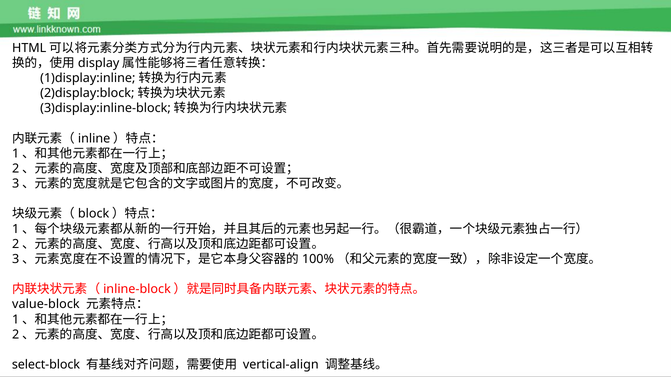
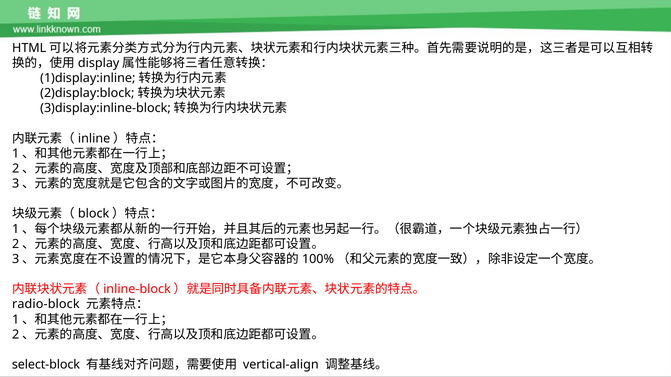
value-block: value-block -> radio-block (46, 305)
